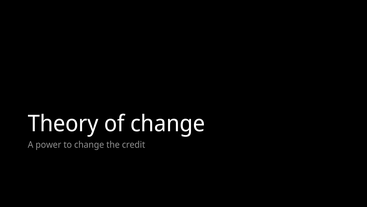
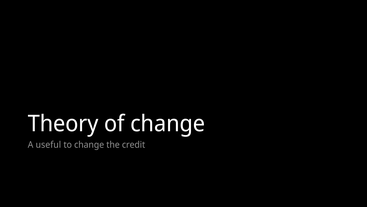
power: power -> useful (48, 144)
